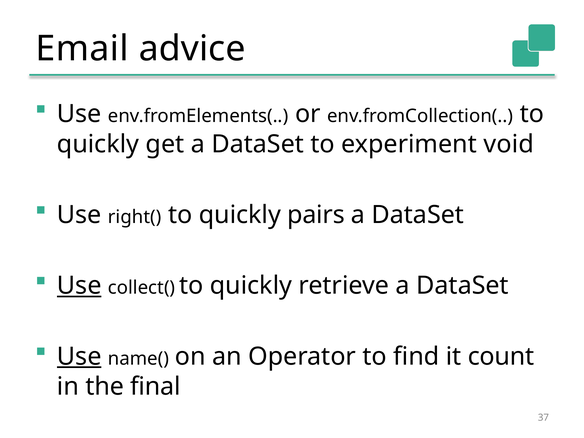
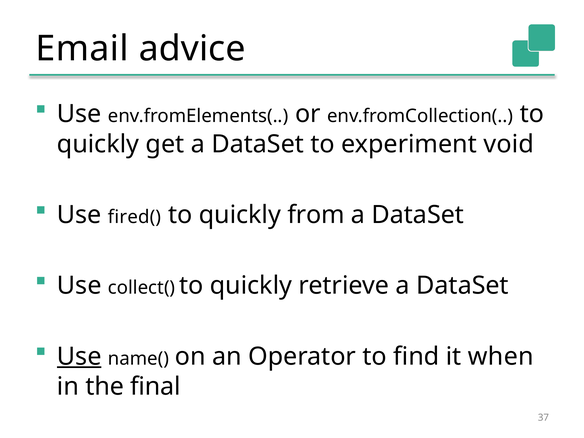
right(: right( -> fired( (135, 217)
pairs: pairs -> from (316, 215)
Use underline: present -> none (79, 286)
count: count -> when (501, 356)
